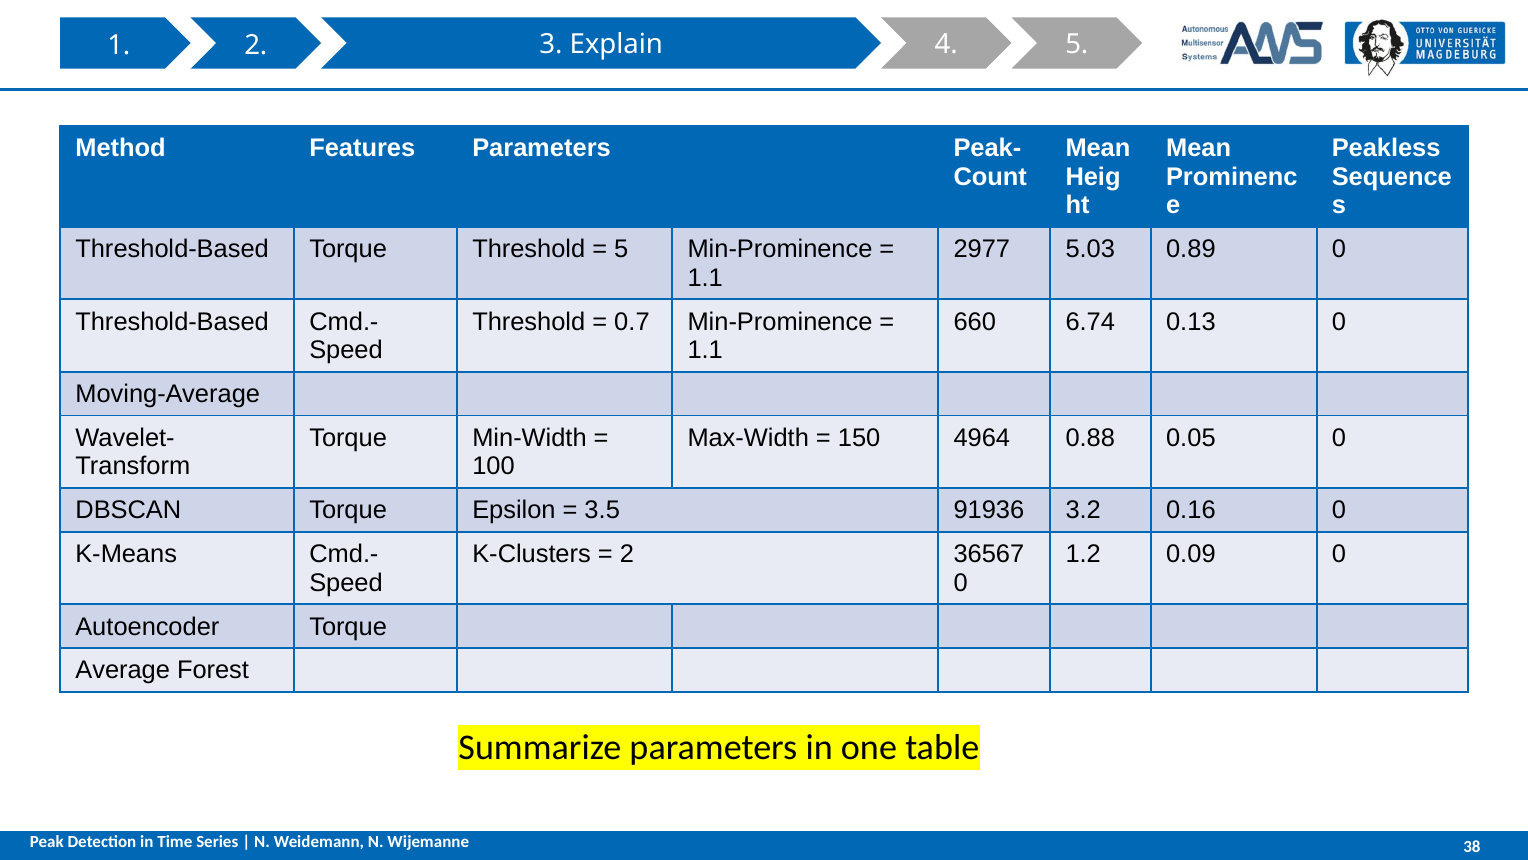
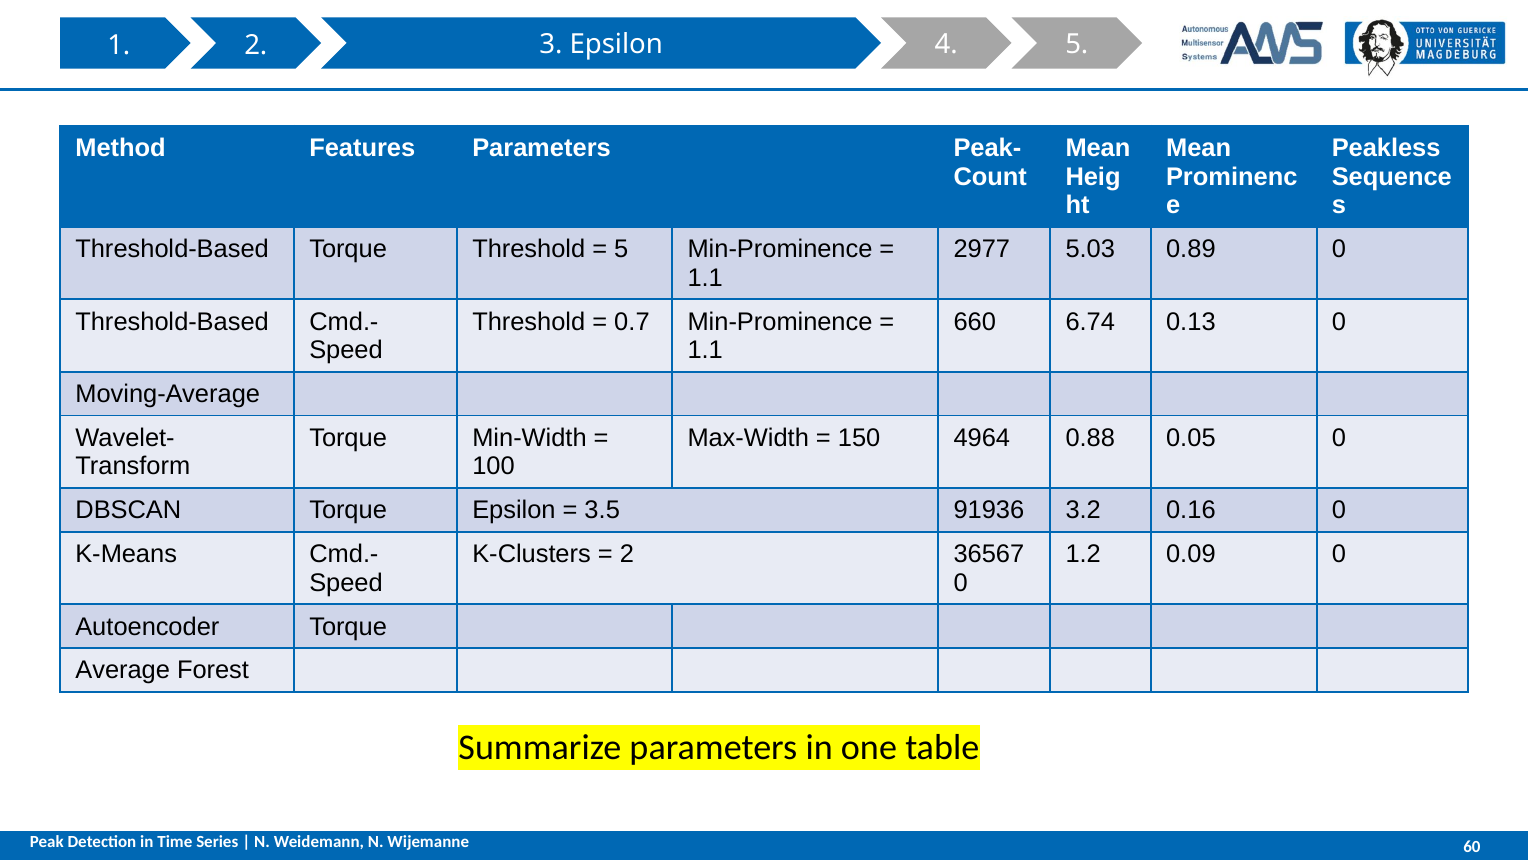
3 Explain: Explain -> Epsilon (616, 45)
38: 38 -> 60 (1472, 846)
